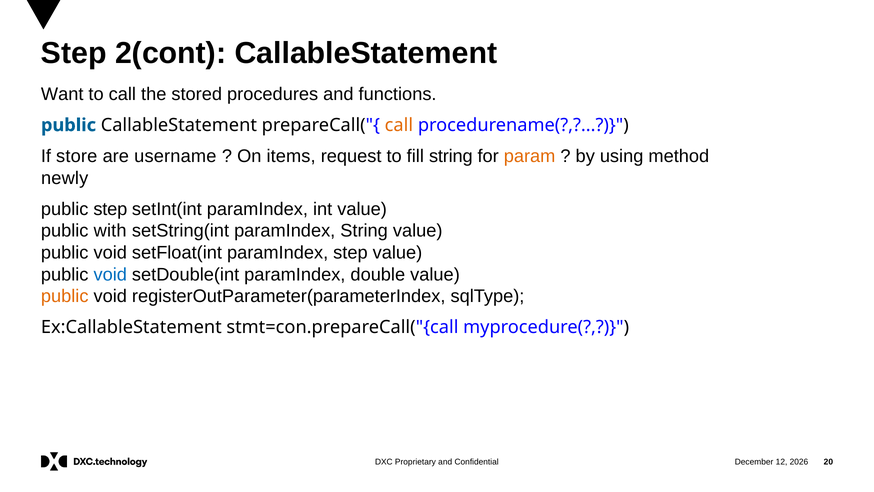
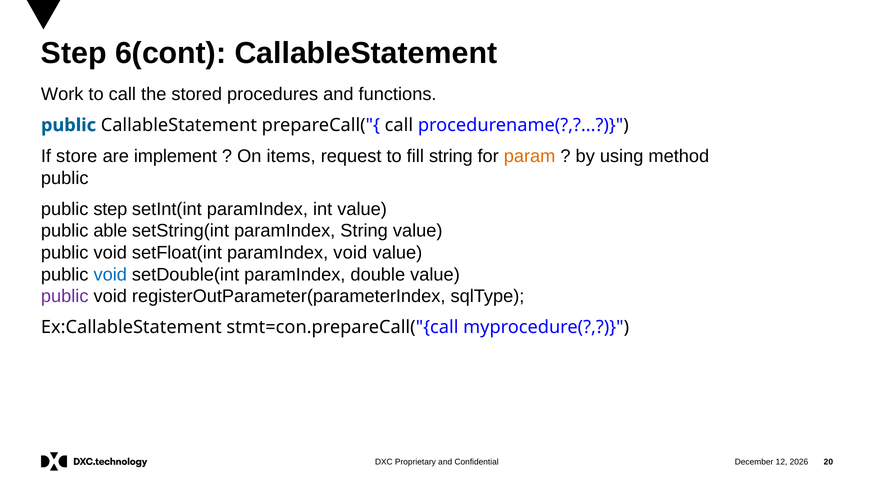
2(cont: 2(cont -> 6(cont (171, 53)
Want: Want -> Work (62, 94)
call colour: orange -> black (399, 125)
username: username -> implement (175, 156)
newly: newly -> public (65, 178)
with: with -> able (110, 231)
paramIndex step: step -> void (350, 253)
public colour: orange -> purple (65, 296)
